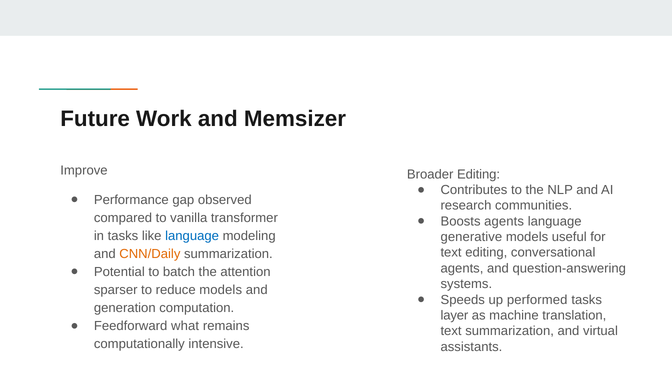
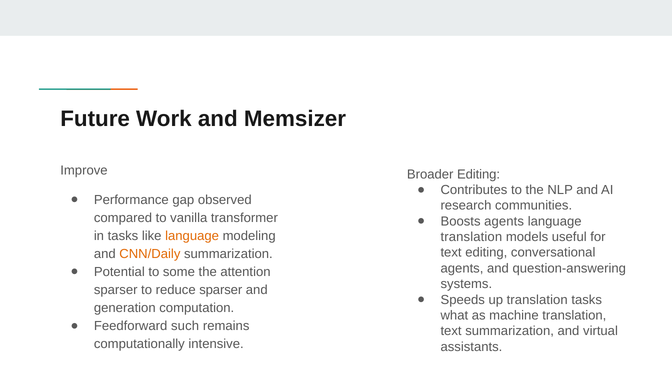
language colour: blue -> orange (192, 236)
generative: generative -> translation (471, 237)
batch: batch -> some (179, 272)
reduce models: models -> sparser (221, 290)
up performed: performed -> translation (537, 300)
layer: layer -> what (454, 315)
what: what -> such (185, 326)
